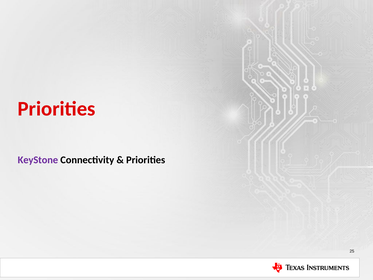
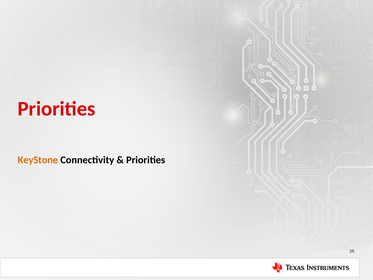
KeyStone colour: purple -> orange (38, 160)
